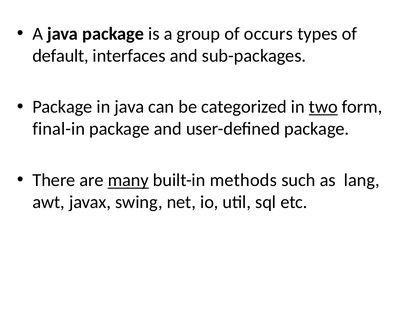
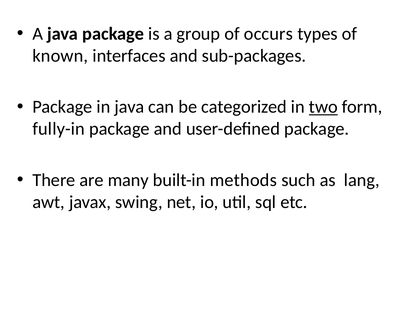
default: default -> known (60, 56)
final-in: final-in -> fully-in (59, 129)
many underline: present -> none (128, 180)
